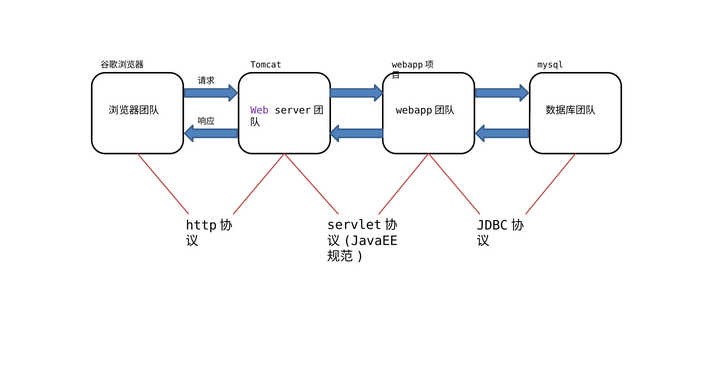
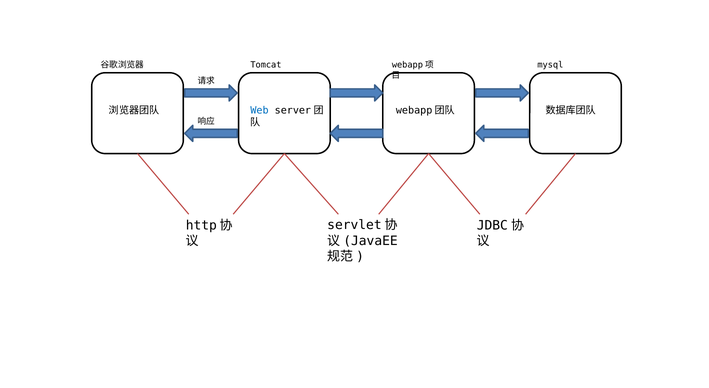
Web colour: purple -> blue (260, 110)
